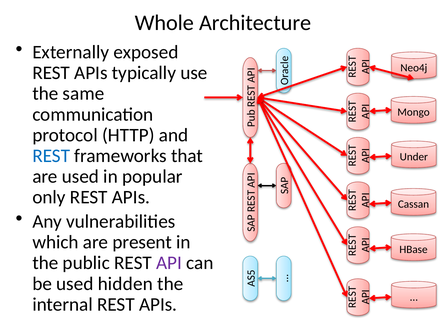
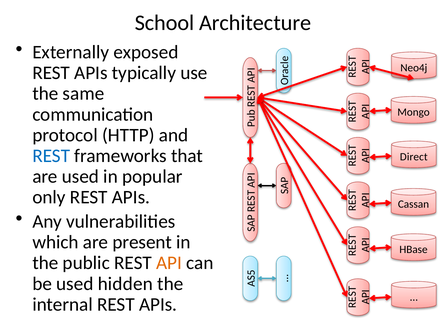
Whole: Whole -> School (164, 23)
Under: Under -> Direct (414, 157)
API colour: purple -> orange (169, 263)
